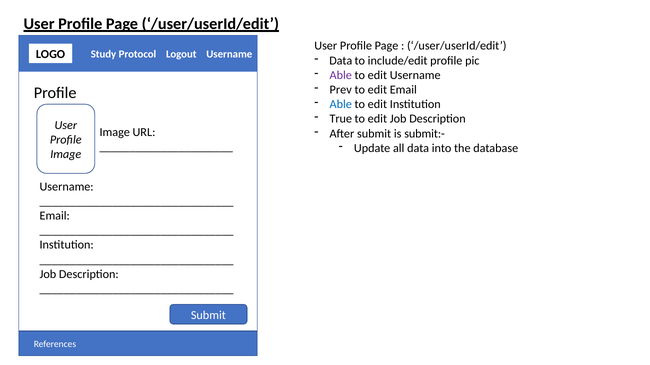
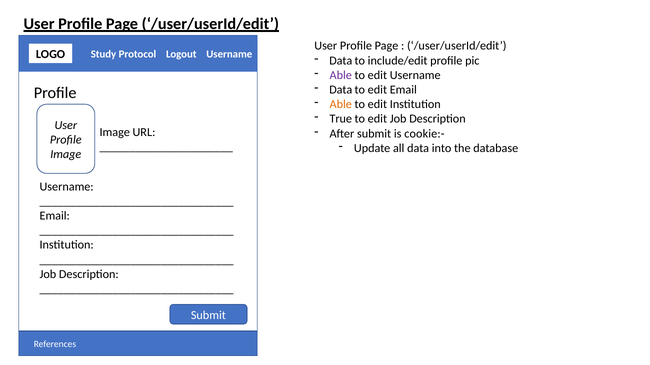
Prev: Prev -> Data (341, 90)
Able colour: blue -> orange (341, 105)
submit:-: submit:- -> cookie:- (424, 134)
